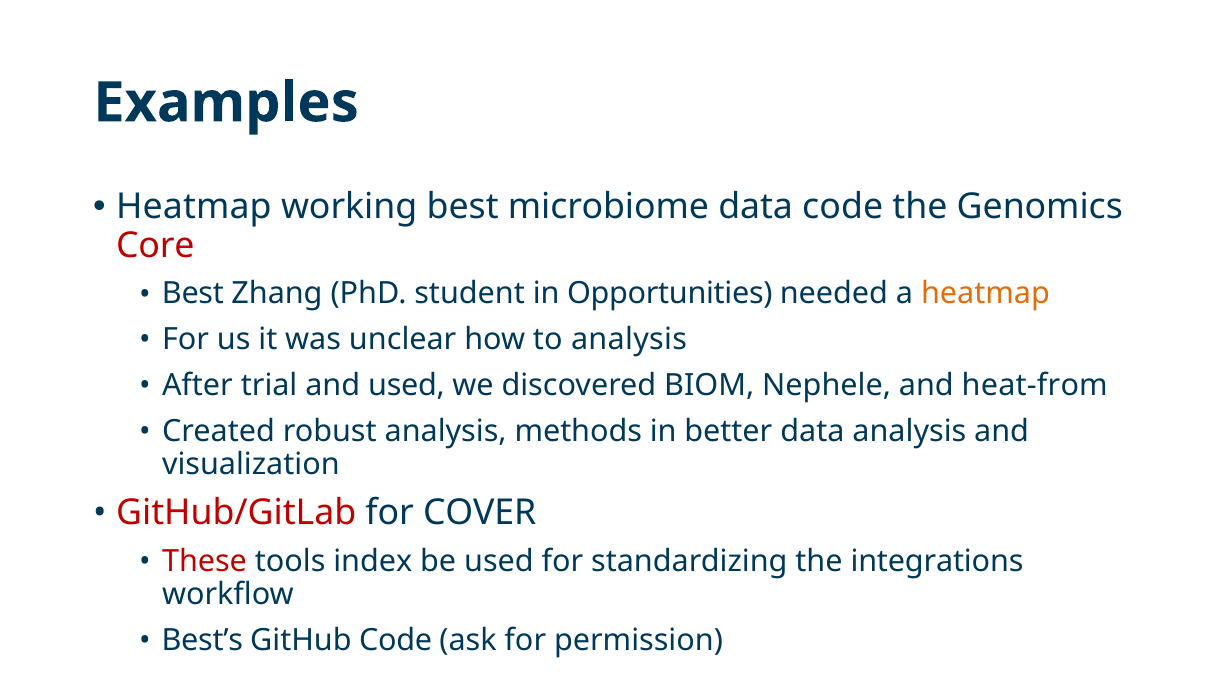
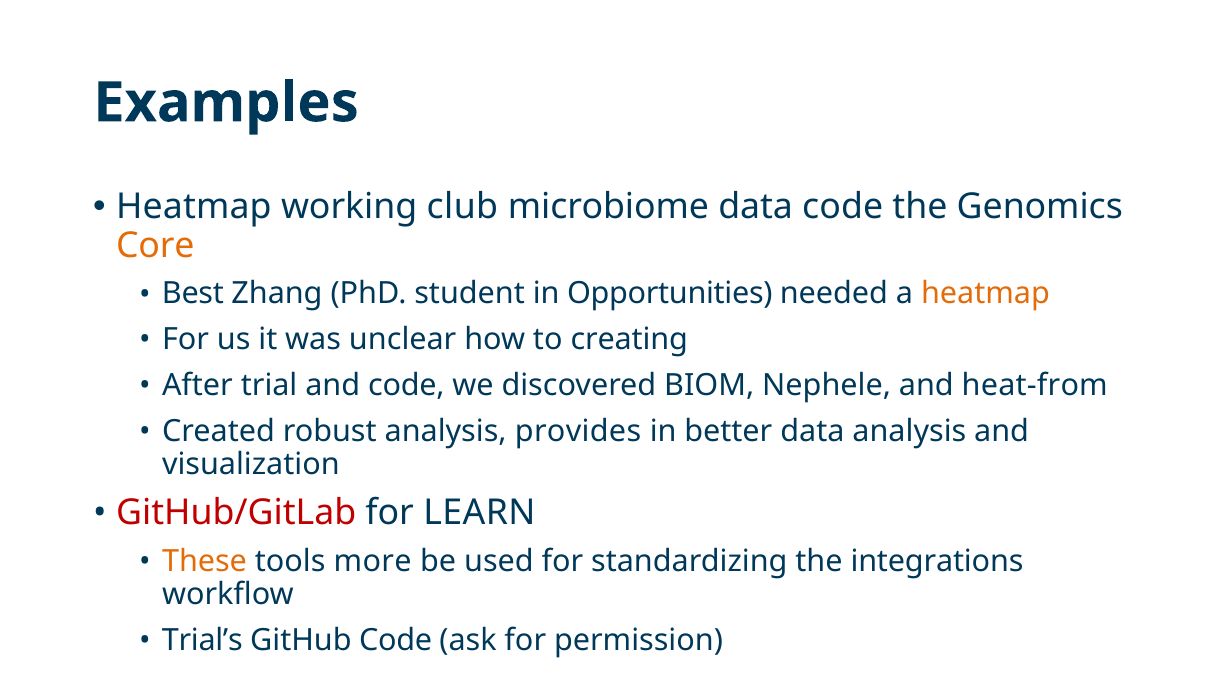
working best: best -> club (462, 207)
Core colour: red -> orange (155, 245)
to analysis: analysis -> creating (629, 340)
and used: used -> code (406, 385)
methods: methods -> provides (578, 431)
COVER: COVER -> LEARN (479, 513)
These colour: red -> orange (205, 561)
index: index -> more (373, 561)
Best’s: Best’s -> Trial’s (202, 640)
